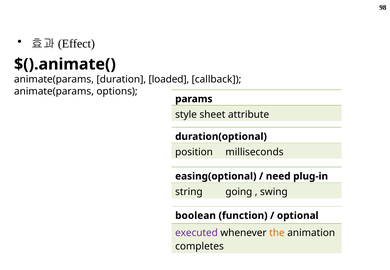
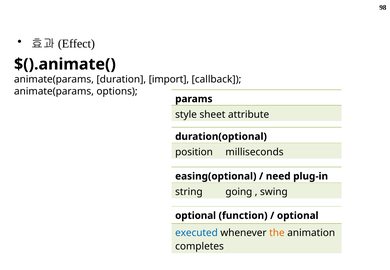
loaded: loaded -> import (169, 79)
boolean: boolean -> optional (196, 216)
executed colour: purple -> blue (196, 233)
